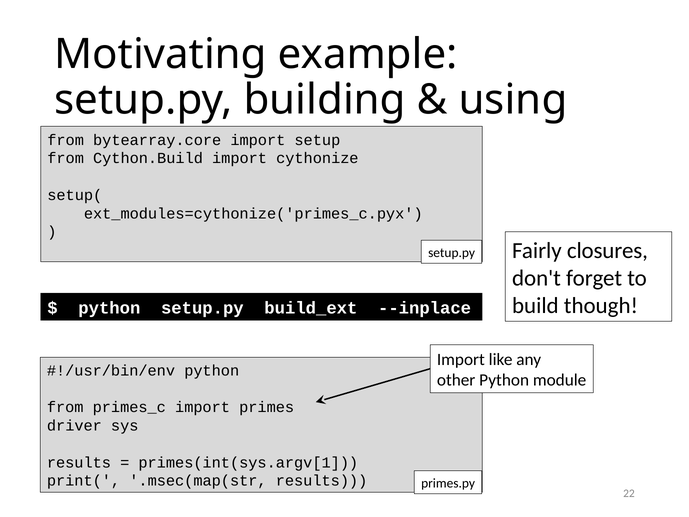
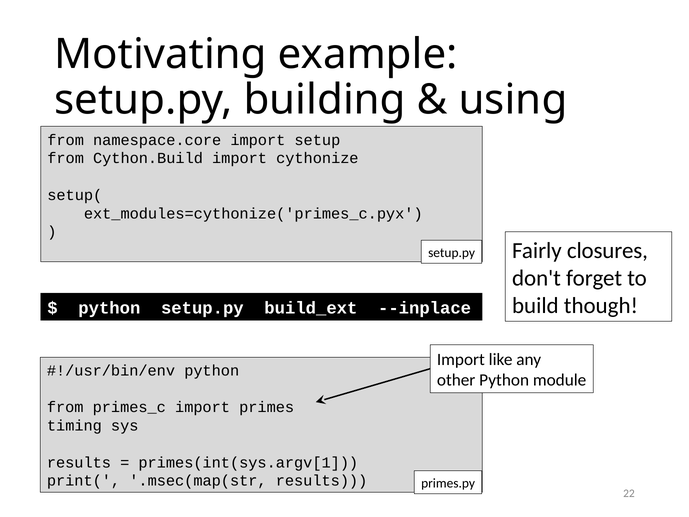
bytearray.core: bytearray.core -> namespace.core (157, 140)
driver: driver -> timing (74, 426)
